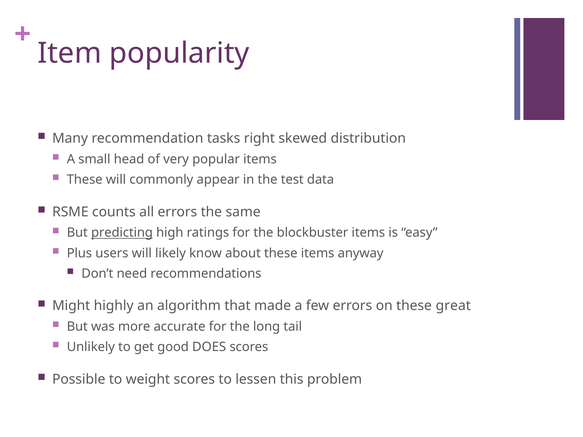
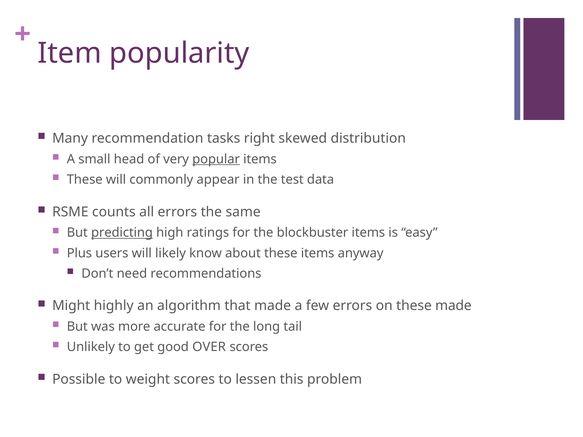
popular underline: none -> present (216, 159)
these great: great -> made (453, 306)
DOES: DOES -> OVER (209, 347)
